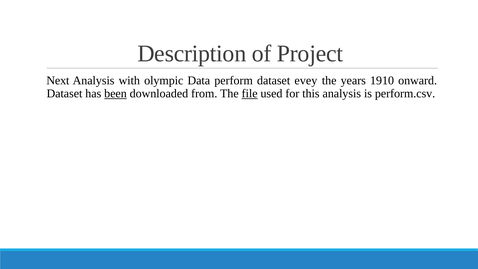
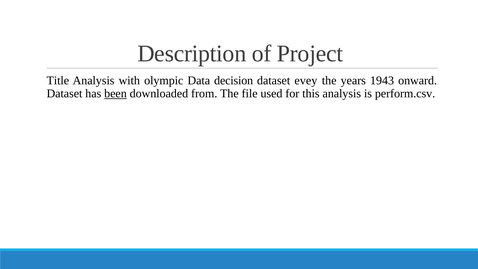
Next: Next -> Title (58, 81)
perform: perform -> decision (234, 81)
1910: 1910 -> 1943 (382, 81)
file underline: present -> none (250, 93)
